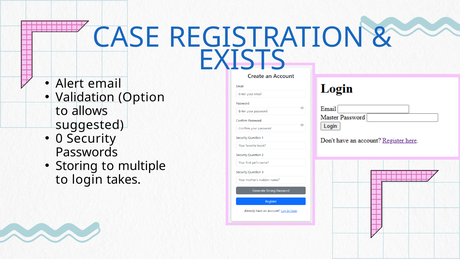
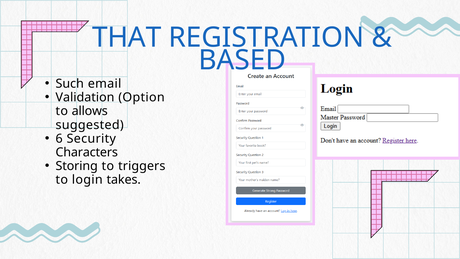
CASE: CASE -> THAT (127, 38)
EXISTS: EXISTS -> BASED (242, 60)
Alert: Alert -> Such (70, 84)
0: 0 -> 6 (59, 138)
Passwords: Passwords -> Characters (87, 152)
multiple: multiple -> triggers (142, 166)
